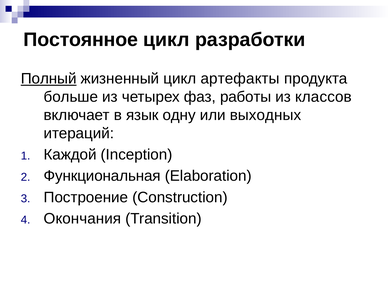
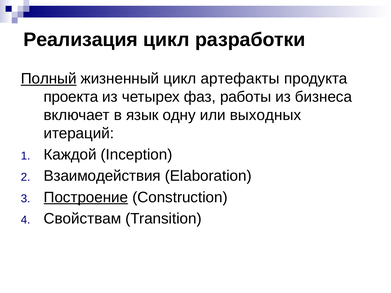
Постоянное: Постоянное -> Реализация (81, 40)
больше: больше -> проекта (71, 97)
классов: классов -> бизнеса (324, 97)
Функциональная: Функциональная -> Взаимодействия (102, 176)
Построение underline: none -> present (86, 197)
Окончания: Окончания -> Свойствам (82, 219)
